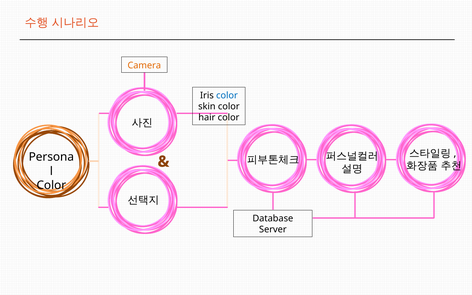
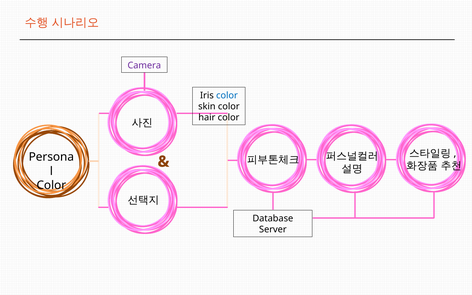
Camera colour: orange -> purple (144, 65)
